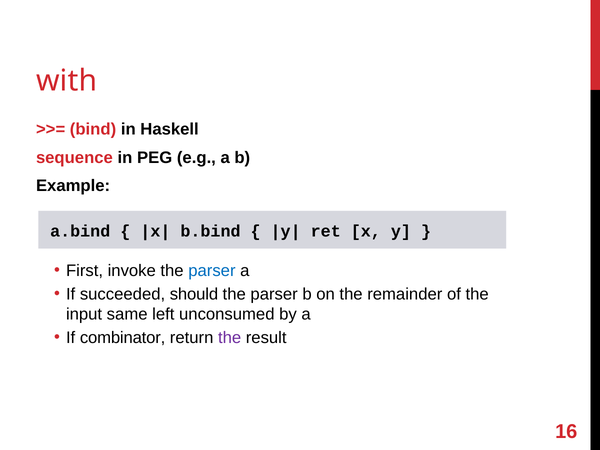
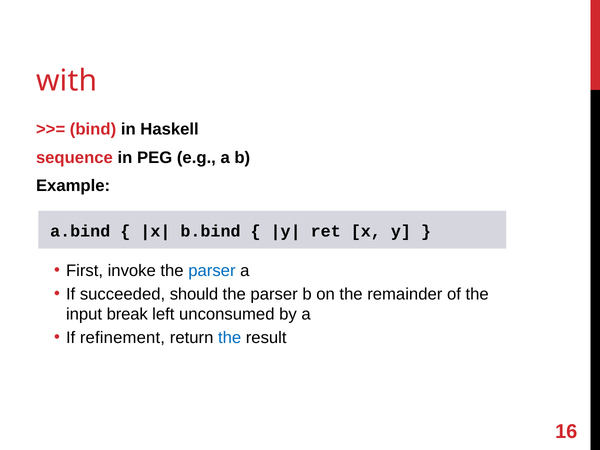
same: same -> break (127, 314)
combinator: combinator -> refinement (122, 338)
the colour: purple -> blue (230, 338)
